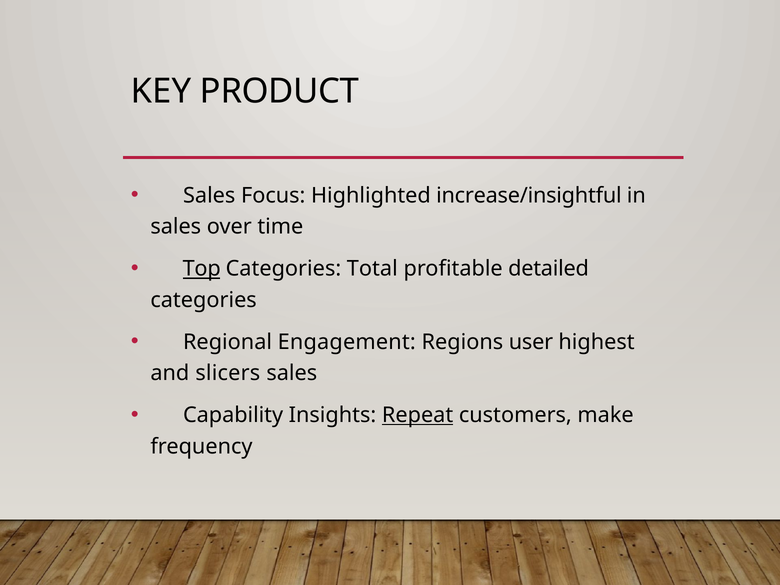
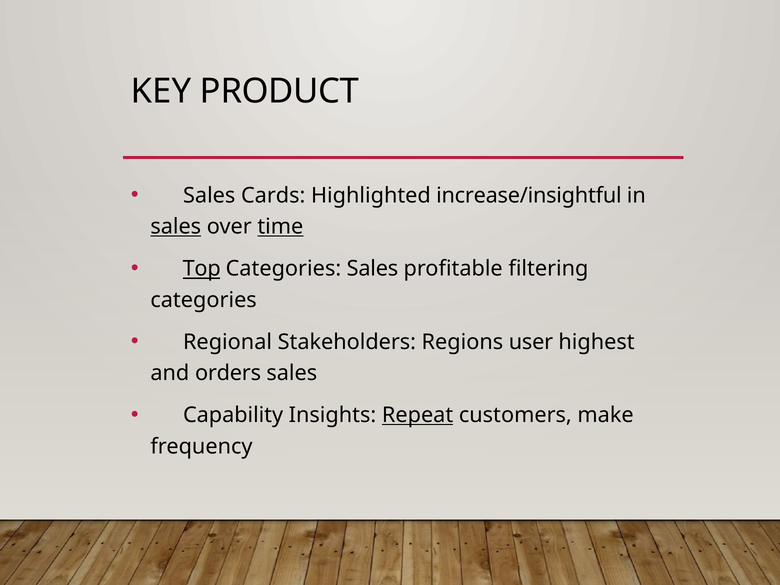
Focus: Focus -> Cards (273, 196)
sales underline: none -> present (176, 227)
time underline: none -> present (280, 227)
Categories Total: Total -> Sales (372, 269)
detailed: detailed -> filtering (548, 269)
Engagement: Engagement -> Stakeholders (347, 342)
slicers: slicers -> orders (228, 373)
